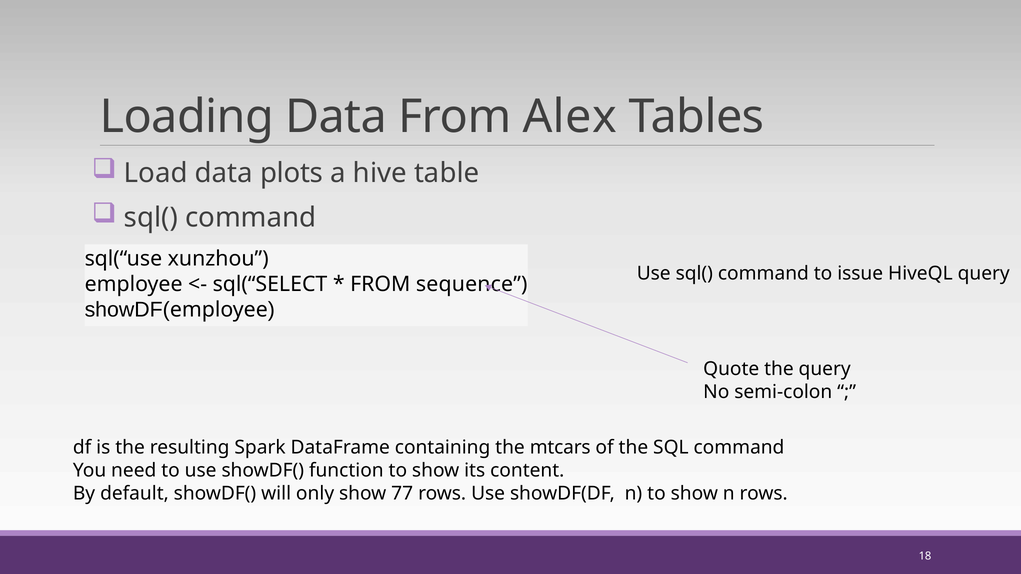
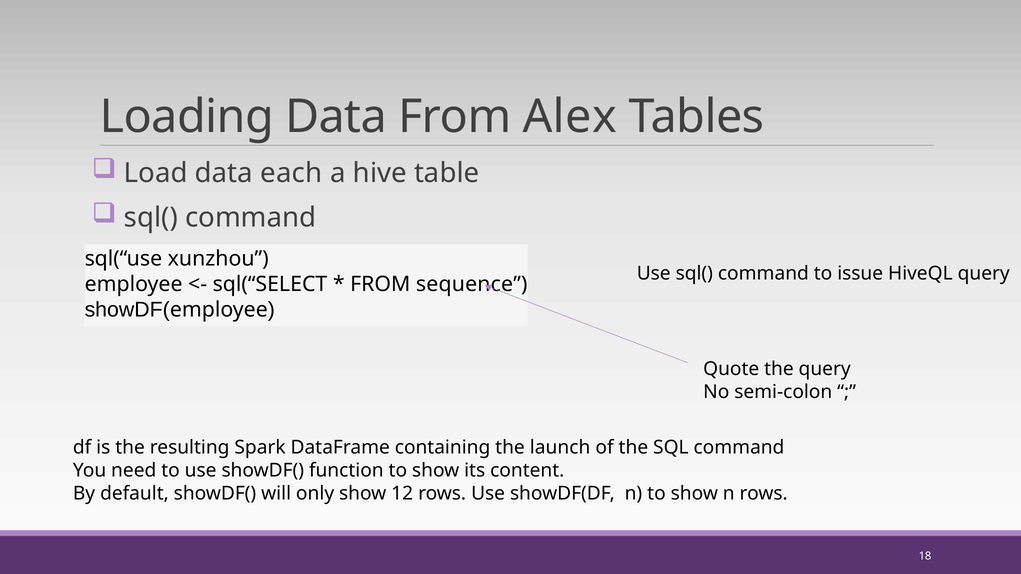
plots: plots -> each (291, 173)
mtcars: mtcars -> launch (560, 448)
77: 77 -> 12 (402, 494)
